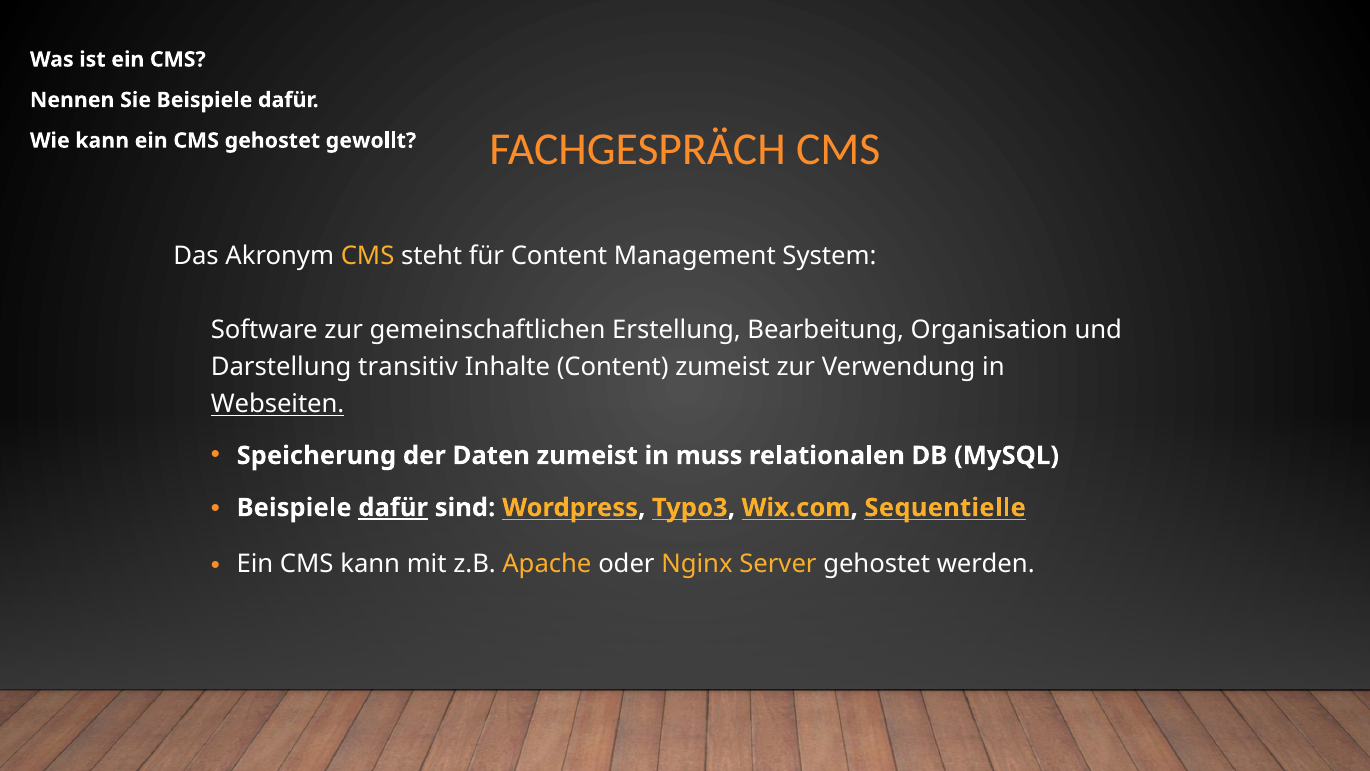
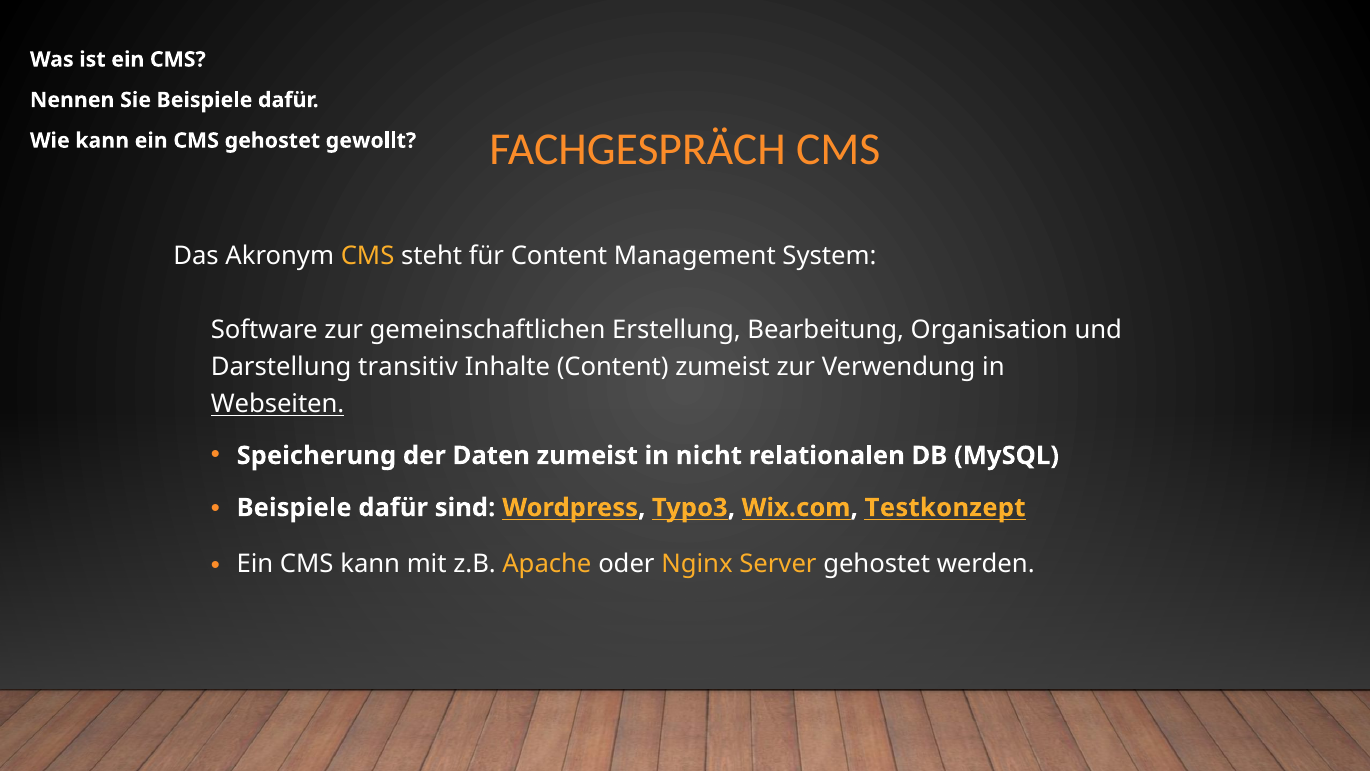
muss: muss -> nicht (709, 455)
dafür underline: present -> none (393, 507)
Sequentielle: Sequentielle -> Testkonzept (945, 507)
